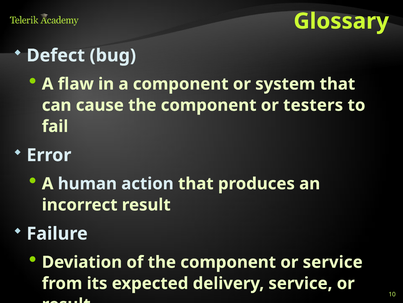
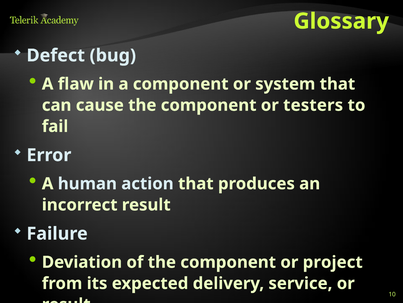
or service: service -> project (333, 262)
